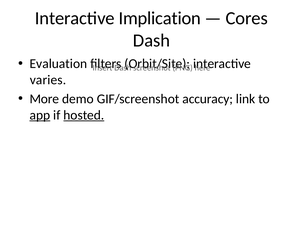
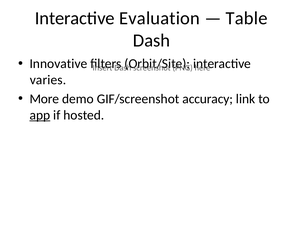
Implication: Implication -> Evaluation (160, 18)
Cores: Cores -> Table (247, 18)
Evaluation: Evaluation -> Innovative (58, 64)
hosted underline: present -> none (84, 115)
